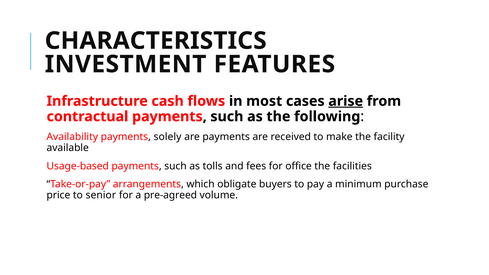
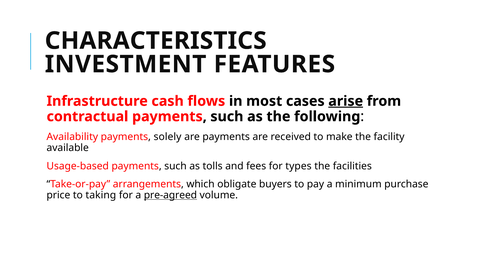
office: office -> types (298, 166)
senior: senior -> taking (101, 195)
pre-agreed underline: none -> present (170, 195)
